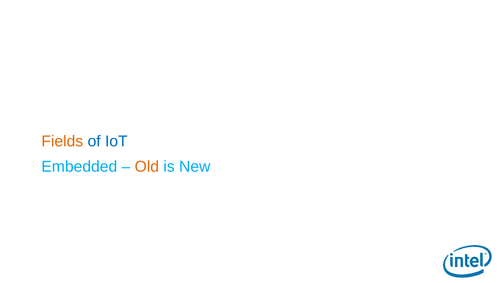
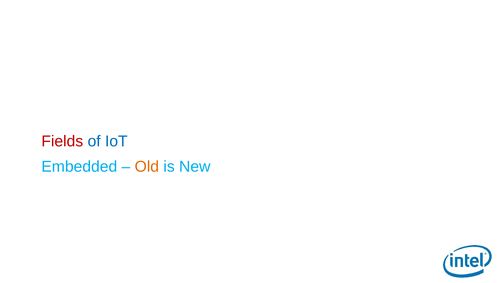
Fields colour: orange -> red (62, 141)
